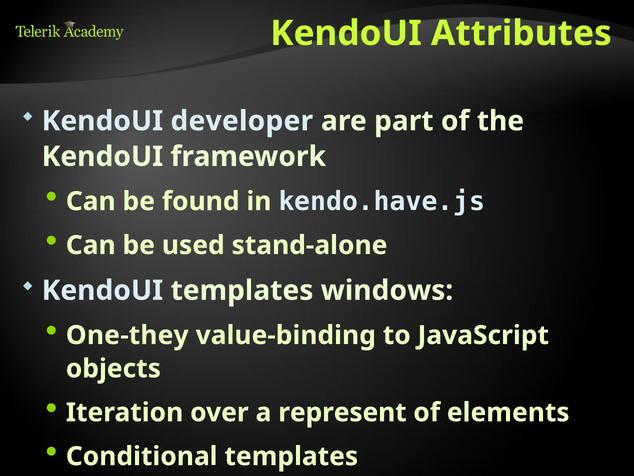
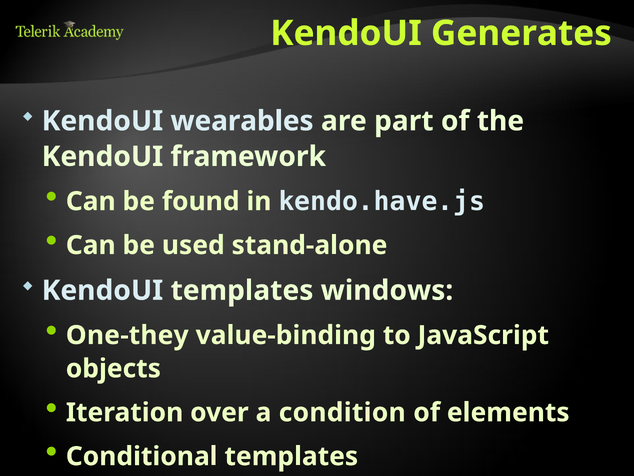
Attributes: Attributes -> Generates (521, 33)
developer: developer -> wearables (242, 121)
represent: represent -> condition (342, 412)
